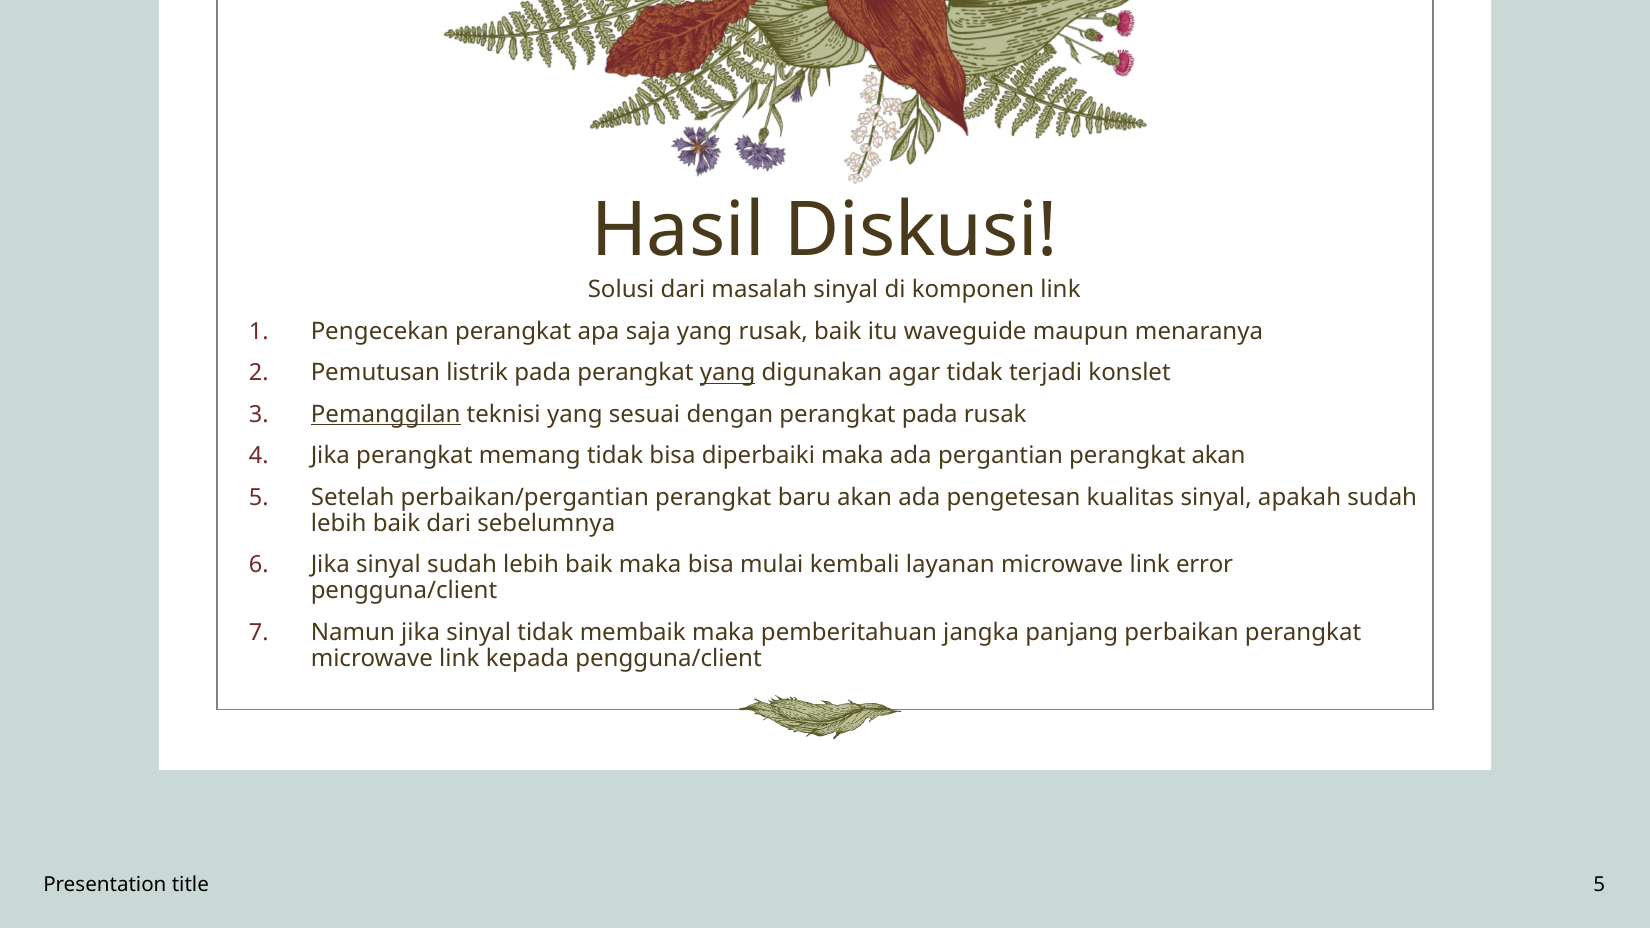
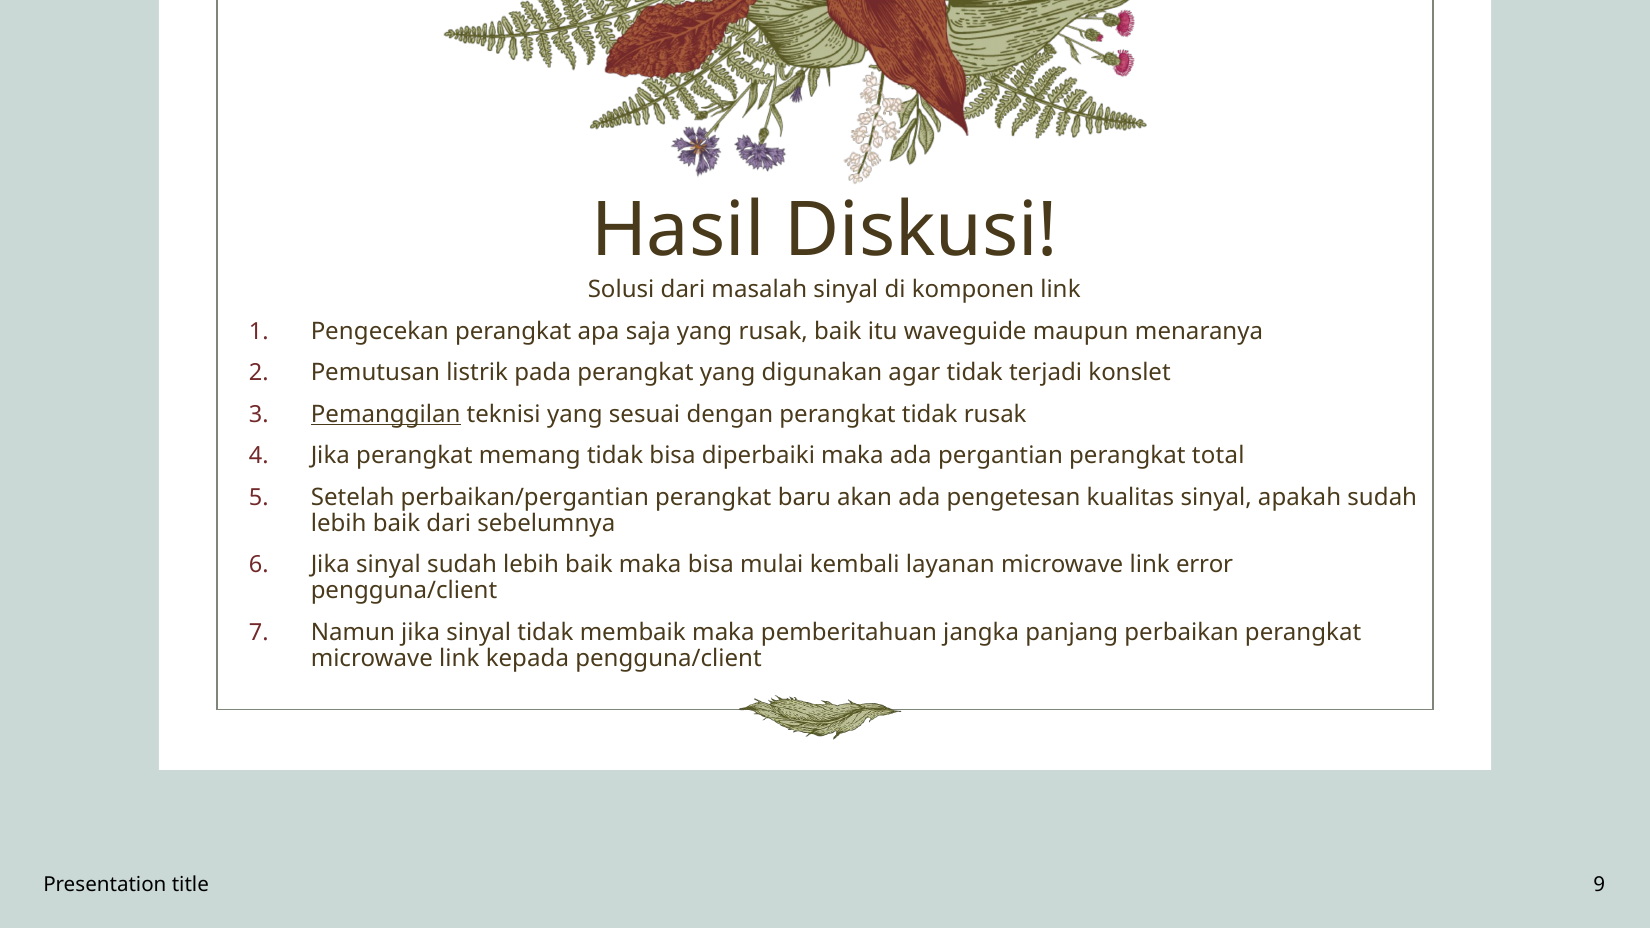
yang underline: present -> none (728, 373)
perangkat pada: pada -> tidak (930, 414)
perangkat akan: akan -> total (1218, 456)
title 5: 5 -> 9 (1599, 885)
